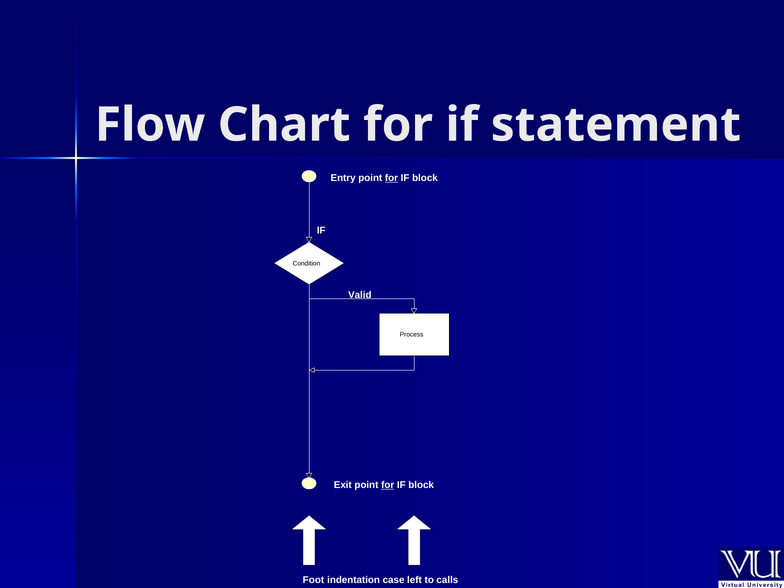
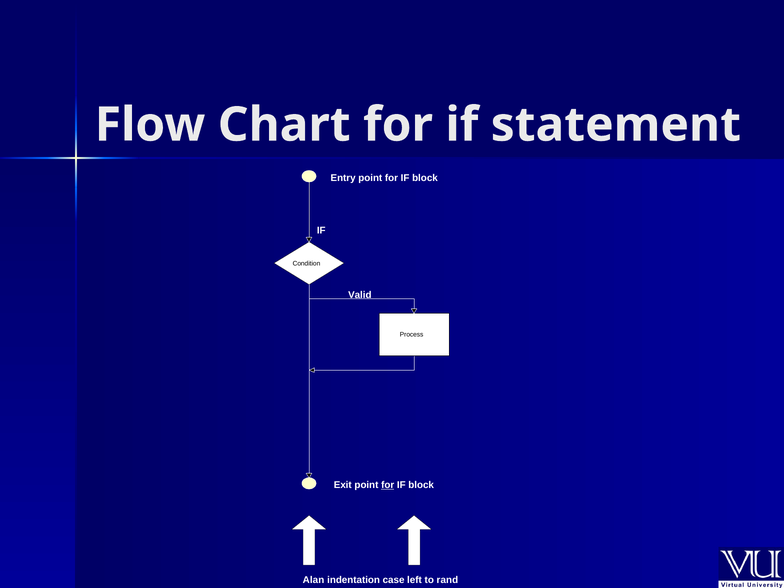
for underline: present -> none (392, 178)
Foot: Foot -> Alan (313, 580)
calls: calls -> rand (447, 580)
